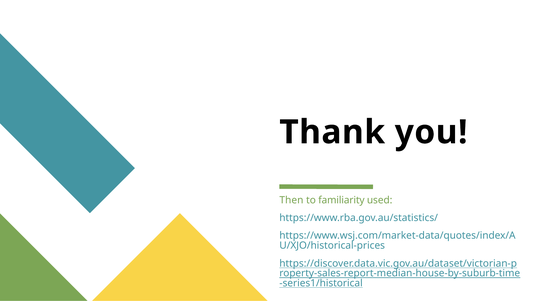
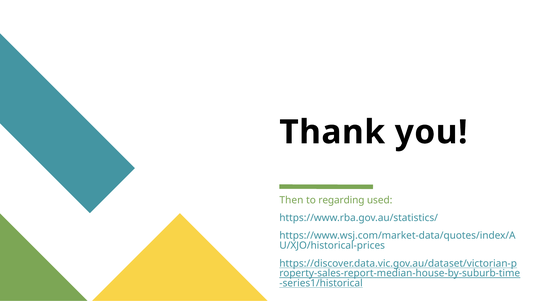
familiarity: familiarity -> regarding (341, 200)
